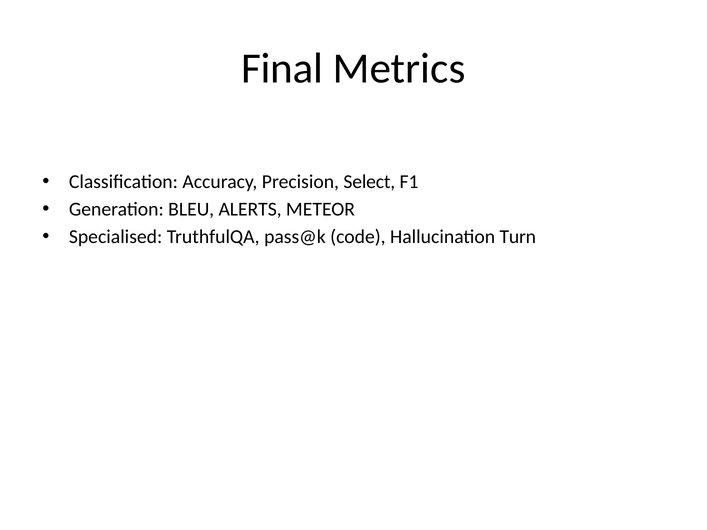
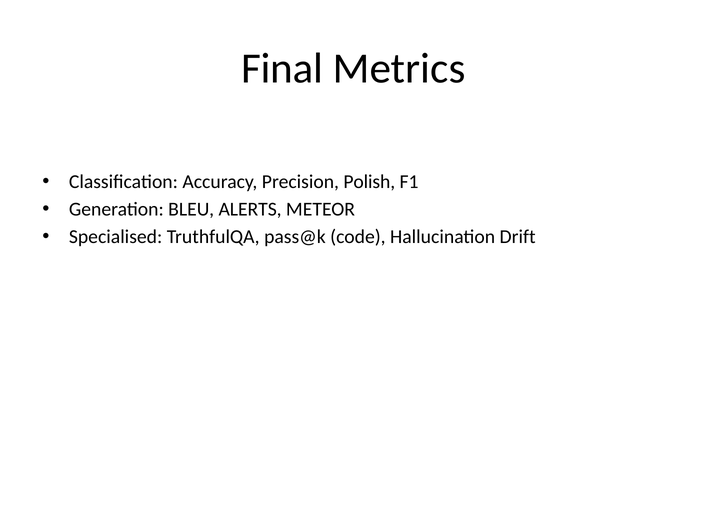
Select: Select -> Polish (369, 182)
Turn: Turn -> Drift (518, 237)
